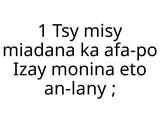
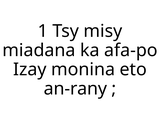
an-lany: an-lany -> an-rany (75, 89)
